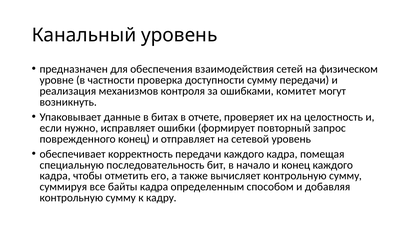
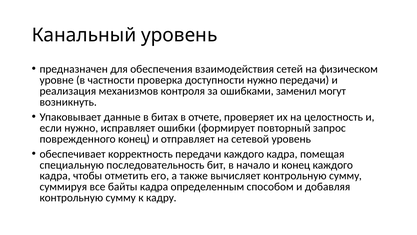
доступности сумму: сумму -> нужно (262, 80)
комитет: комитет -> заменил (296, 91)
